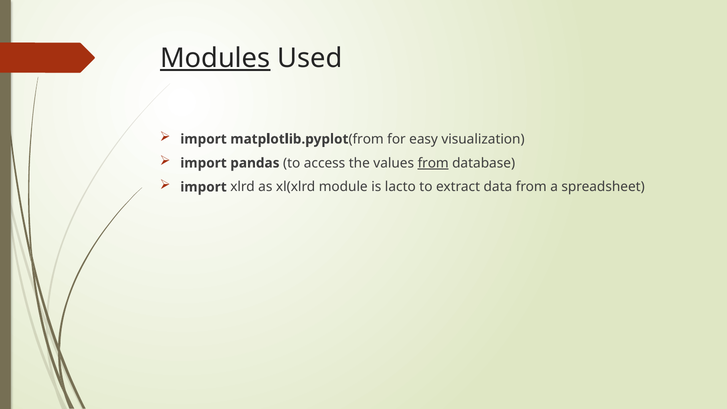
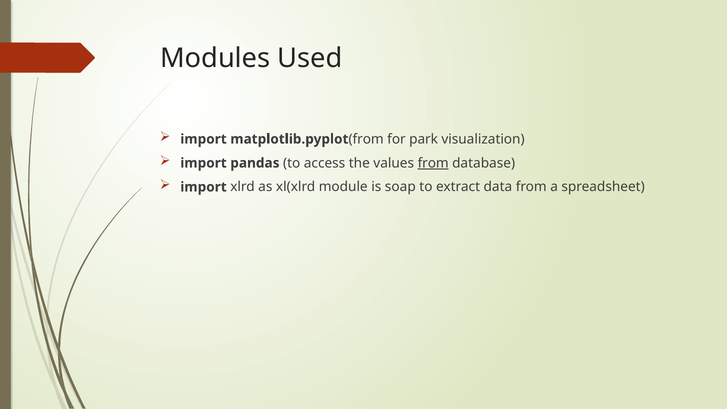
Modules underline: present -> none (215, 58)
easy: easy -> park (424, 139)
lacto: lacto -> soap (400, 187)
